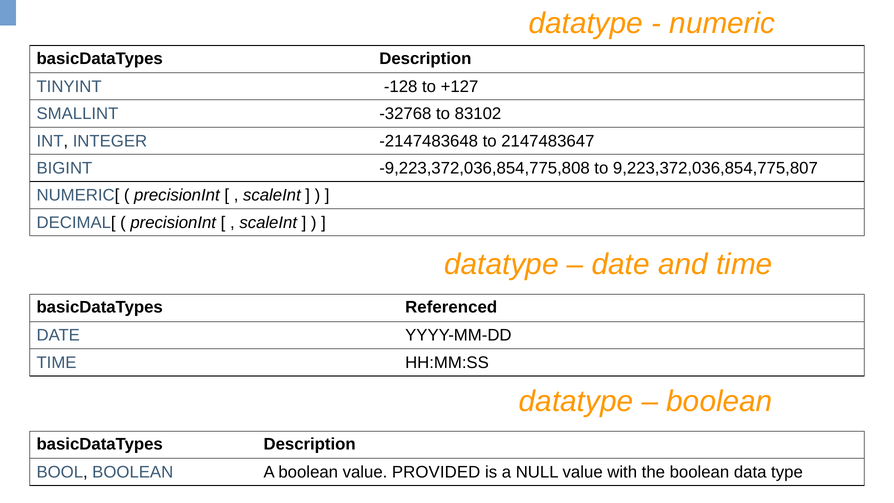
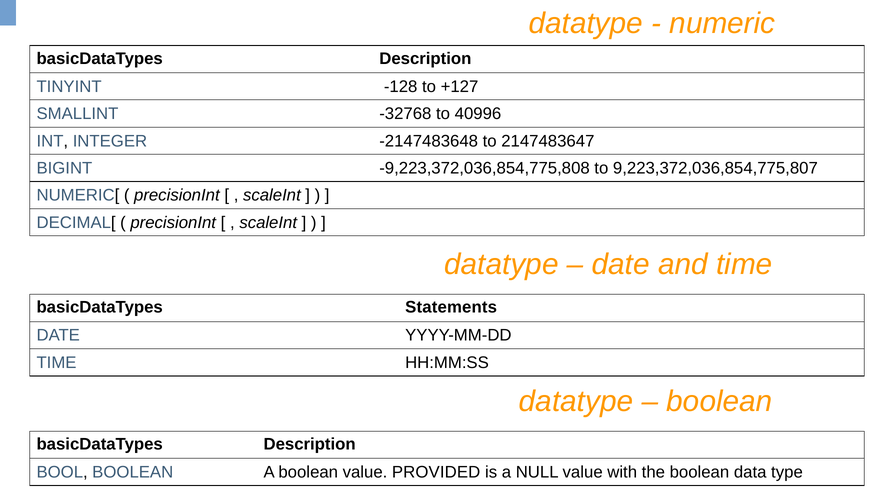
83102: 83102 -> 40996 (478, 114)
Referenced: Referenced -> Statements (451, 307)
